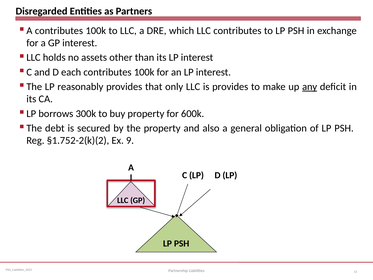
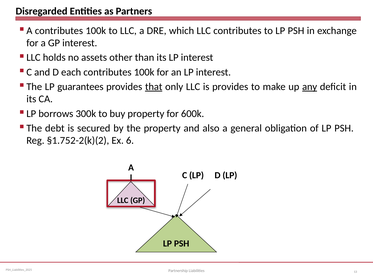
reasonably: reasonably -> guarantees (80, 87)
that underline: none -> present (154, 87)
9: 9 -> 6 (130, 140)
